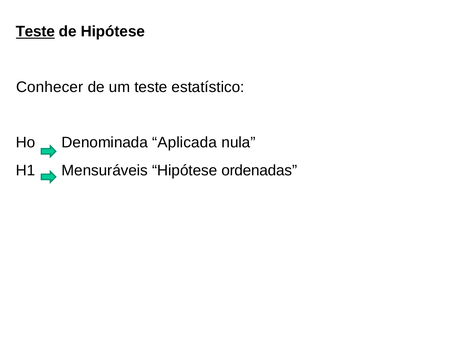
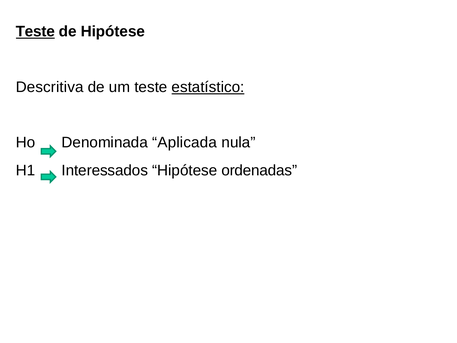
Conhecer: Conhecer -> Descritiva (50, 87)
estatístico underline: none -> present (208, 87)
Mensuráveis: Mensuráveis -> Interessados (105, 170)
